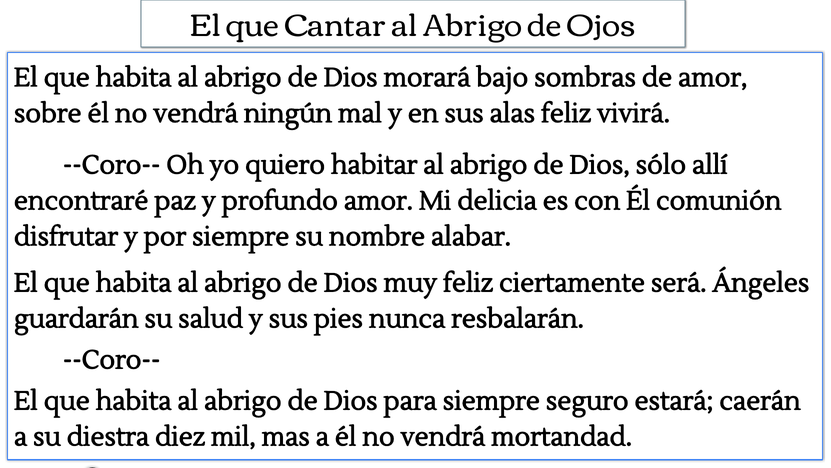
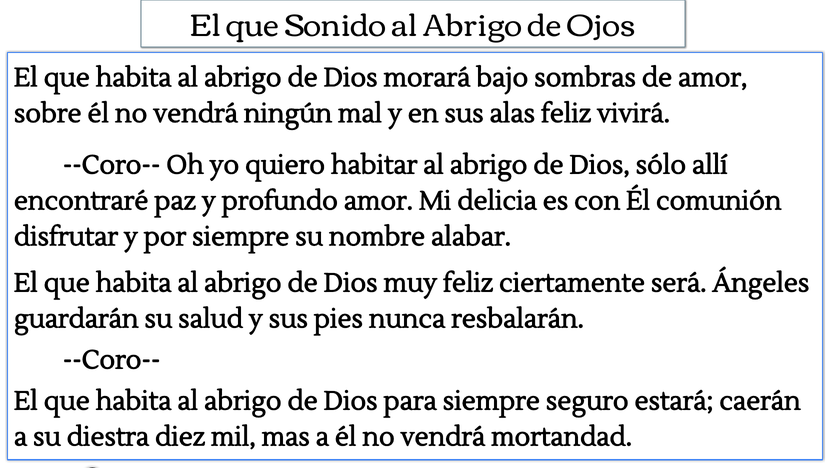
Cantar: Cantar -> Sonido (335, 26)
